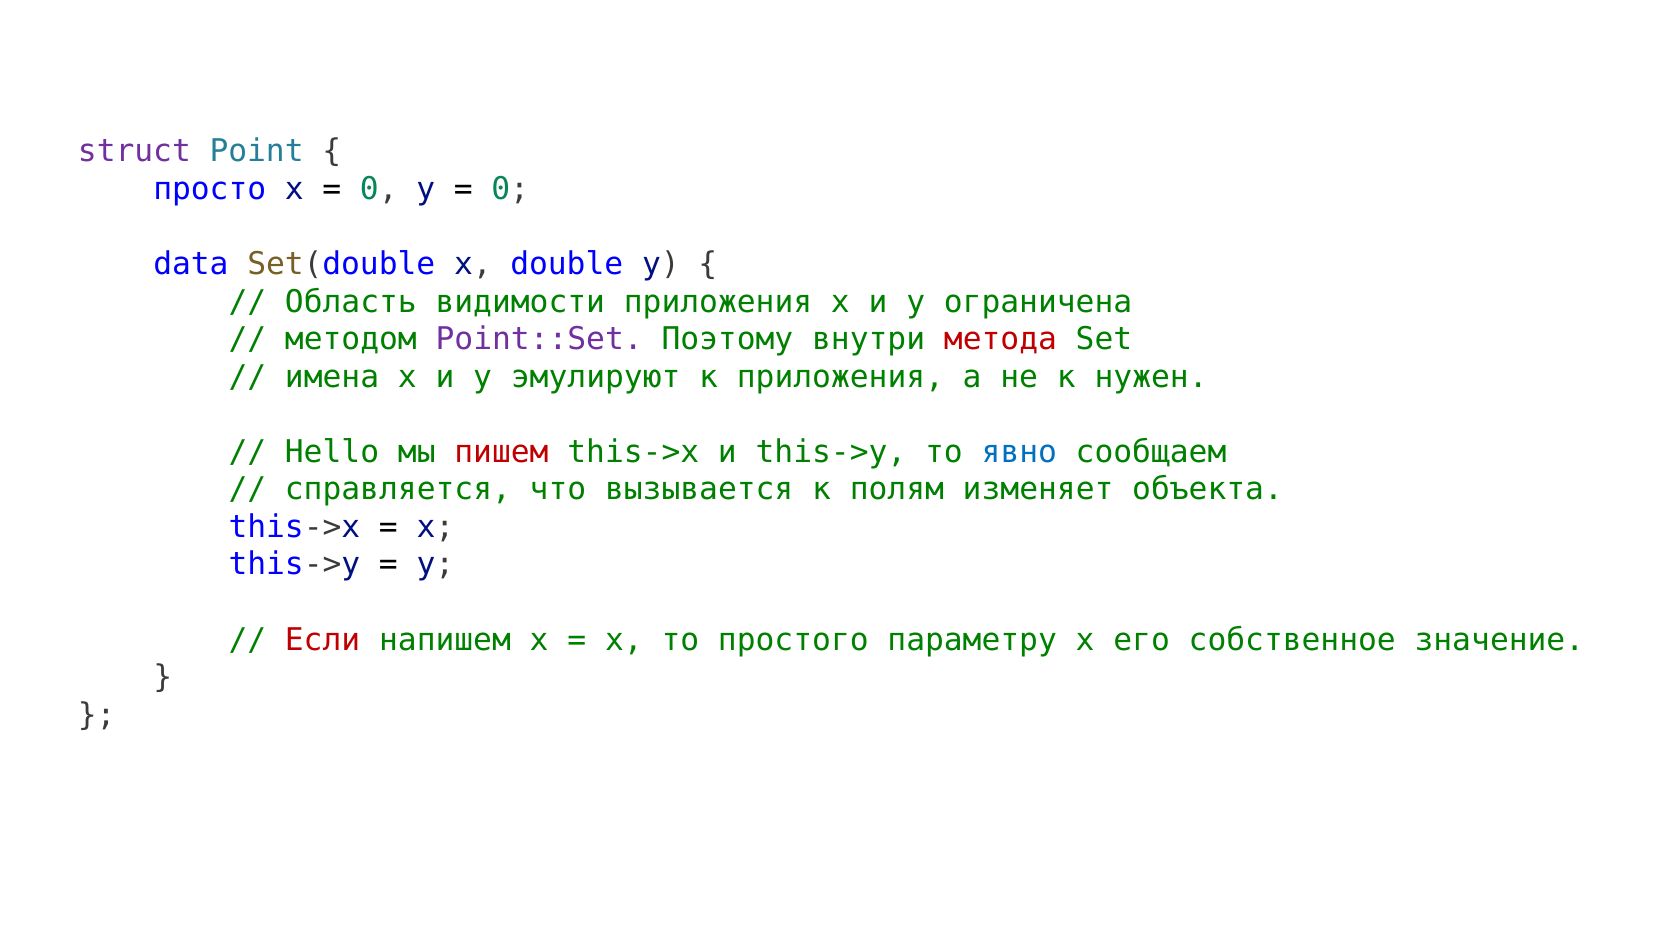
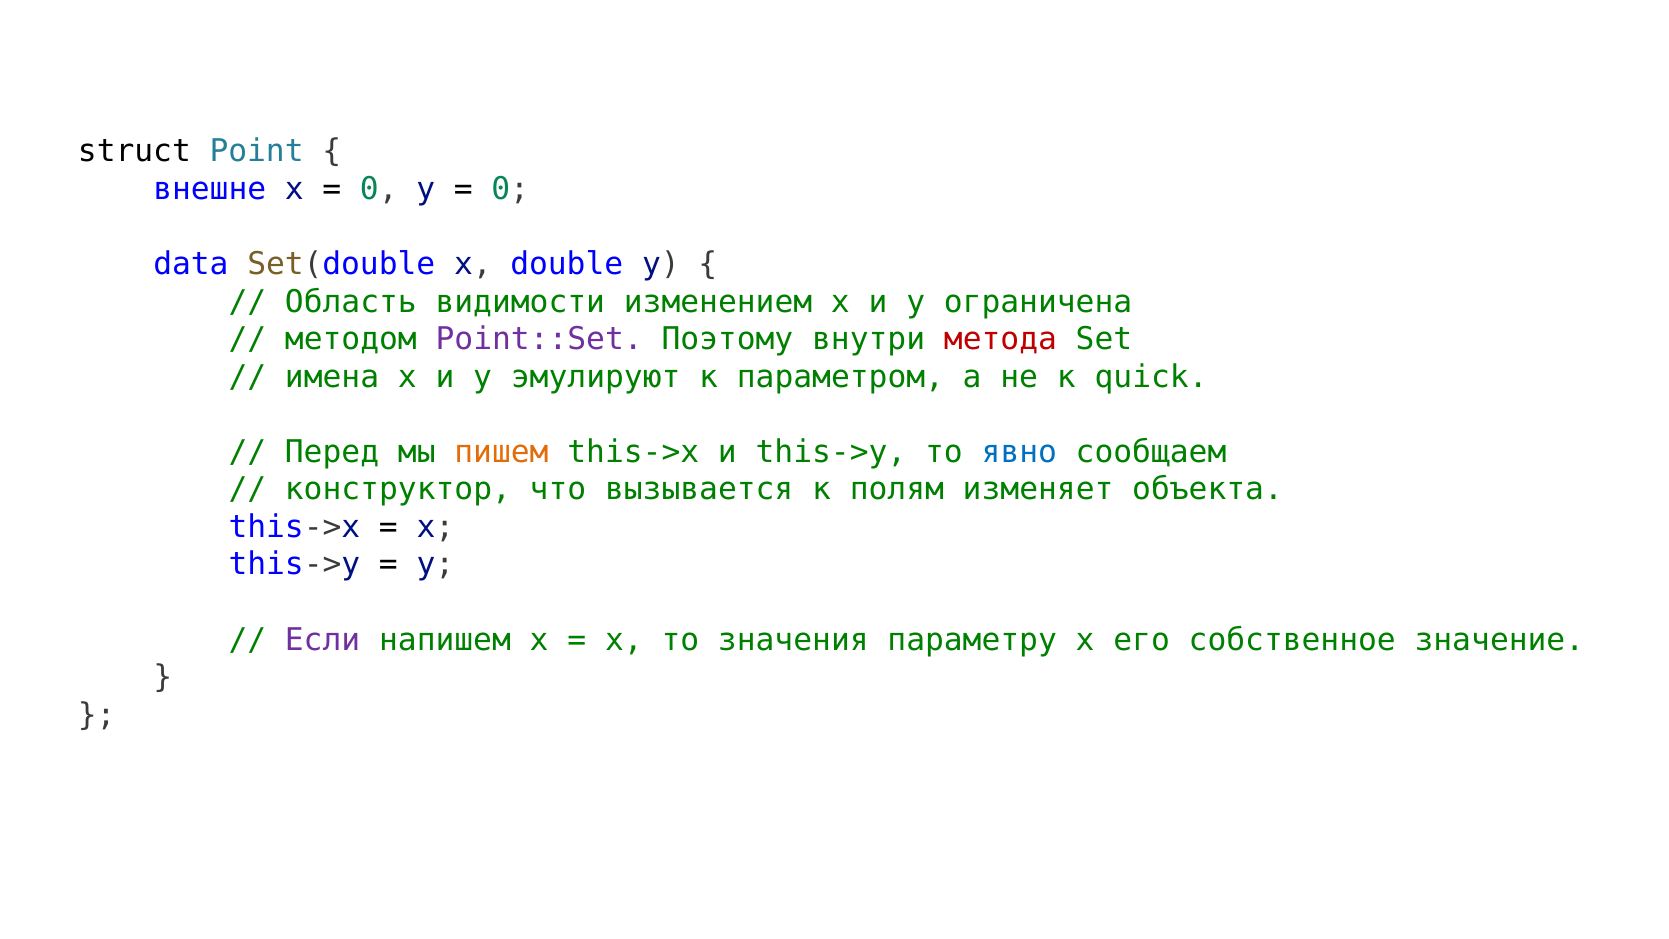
struct colour: purple -> black (134, 151)
просто: просто -> внешне (210, 189)
видимости приложения: приложения -> изменением (718, 302)
к приложения: приложения -> параметром (840, 377)
нужен: нужен -> quick (1151, 377)
Hello: Hello -> Перед (332, 452)
пишем colour: red -> orange (501, 452)
справляется: справляется -> конструктор (398, 489)
Если colour: red -> purple (323, 640)
простого: простого -> значения (793, 640)
